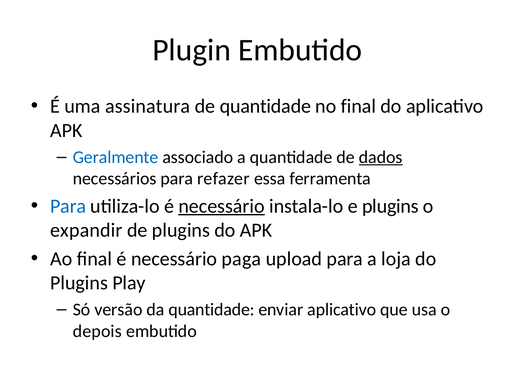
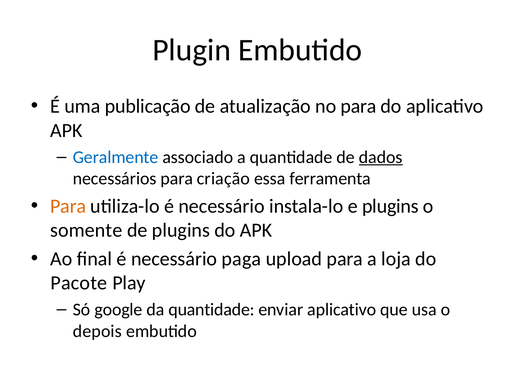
assinatura: assinatura -> publicação (148, 106)
de quantidade: quantidade -> atualização (265, 106)
no final: final -> para (358, 106)
refazer: refazer -> criação (223, 178)
Para colour: blue -> orange (68, 206)
necessário underline: present -> none (222, 206)
expandir: expandir -> somente (86, 230)
Plugins: Plugins -> Pacote (79, 282)
versão: versão -> google (118, 309)
